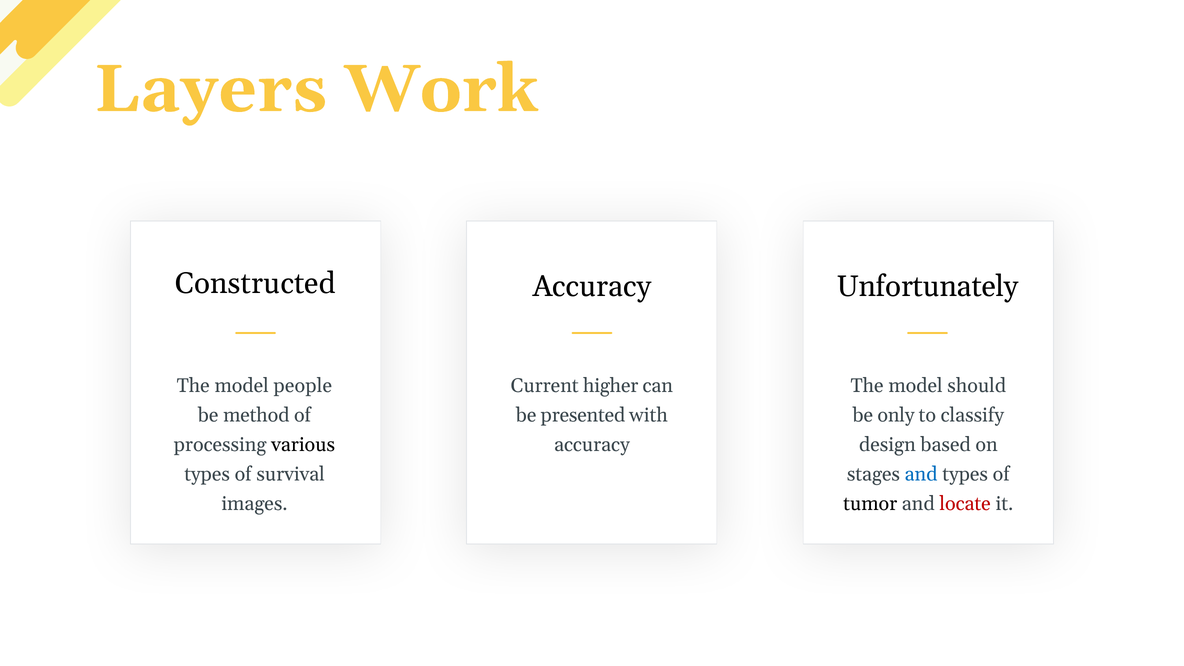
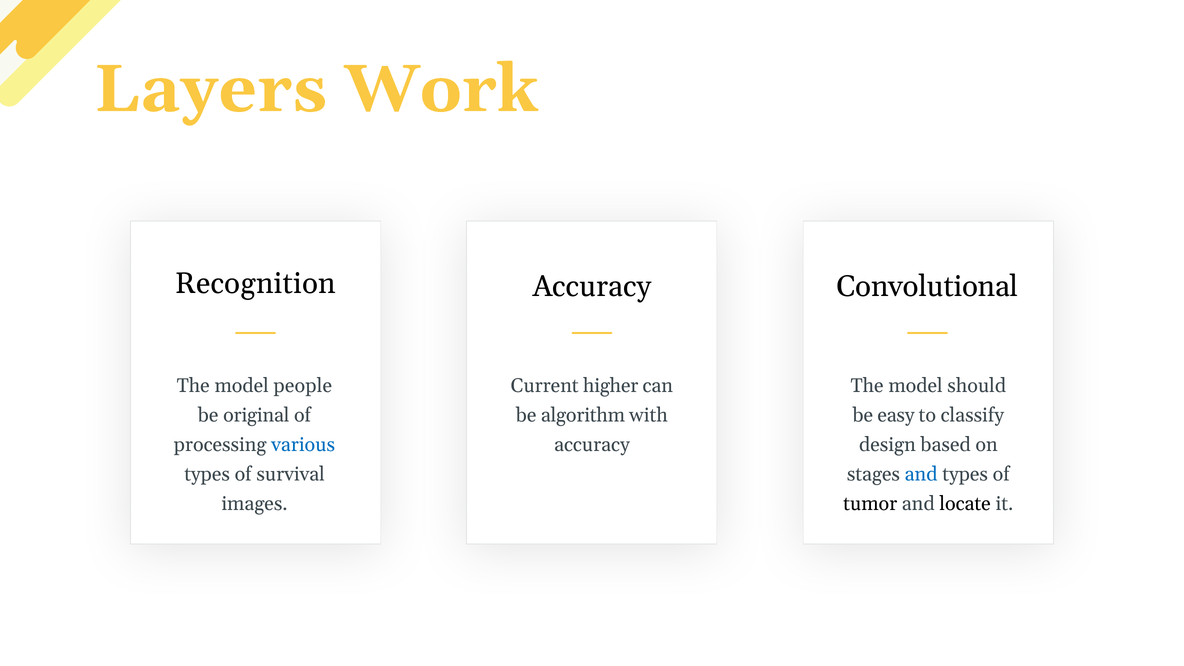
Constructed: Constructed -> Recognition (255, 284)
Unfortunately: Unfortunately -> Convolutional (928, 286)
method: method -> original (256, 415)
presented: presented -> algorithm (583, 415)
only: only -> easy (896, 415)
various colour: black -> blue (303, 445)
locate colour: red -> black (965, 504)
